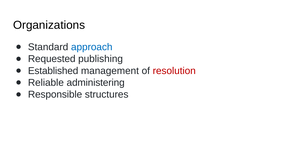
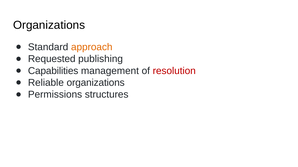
approach colour: blue -> orange (92, 47)
Established: Established -> Capabilities (53, 71)
Reliable administering: administering -> organizations (96, 83)
Responsible: Responsible -> Permissions (55, 95)
